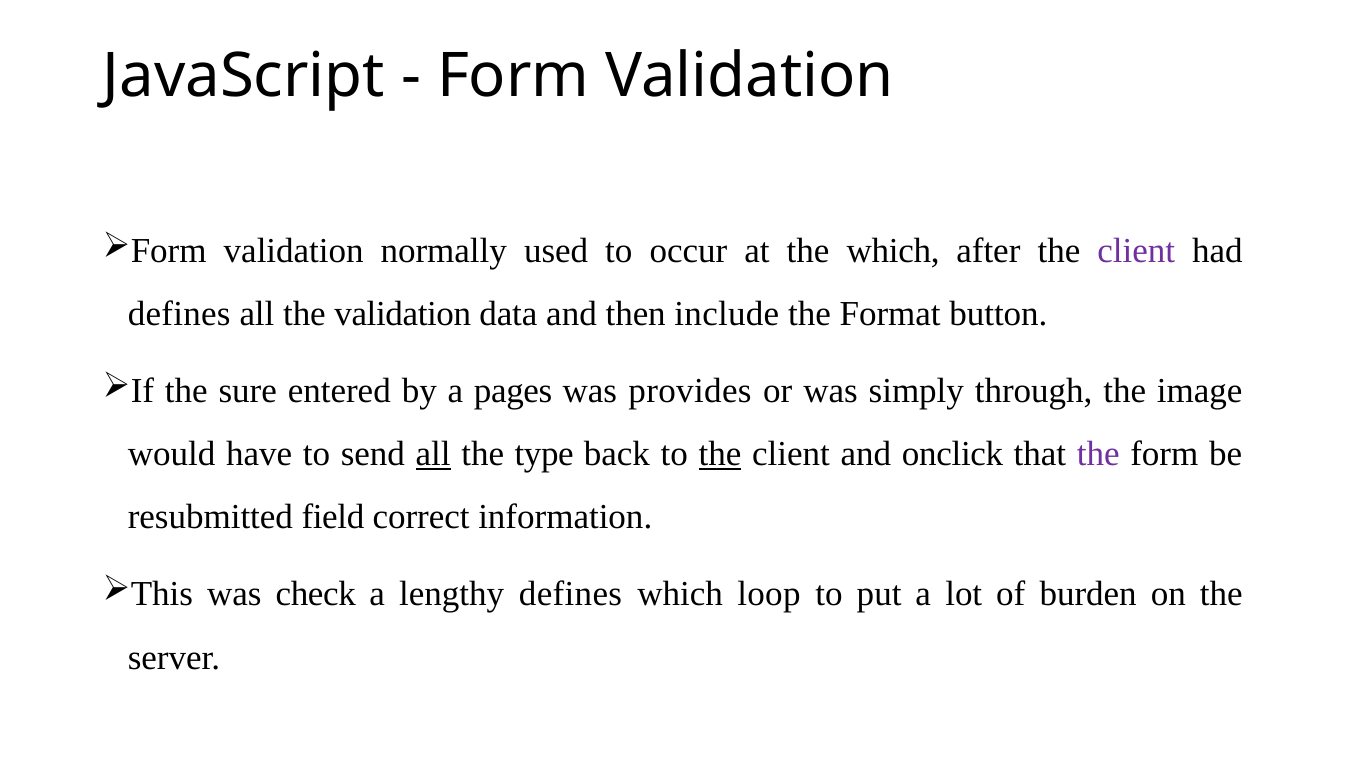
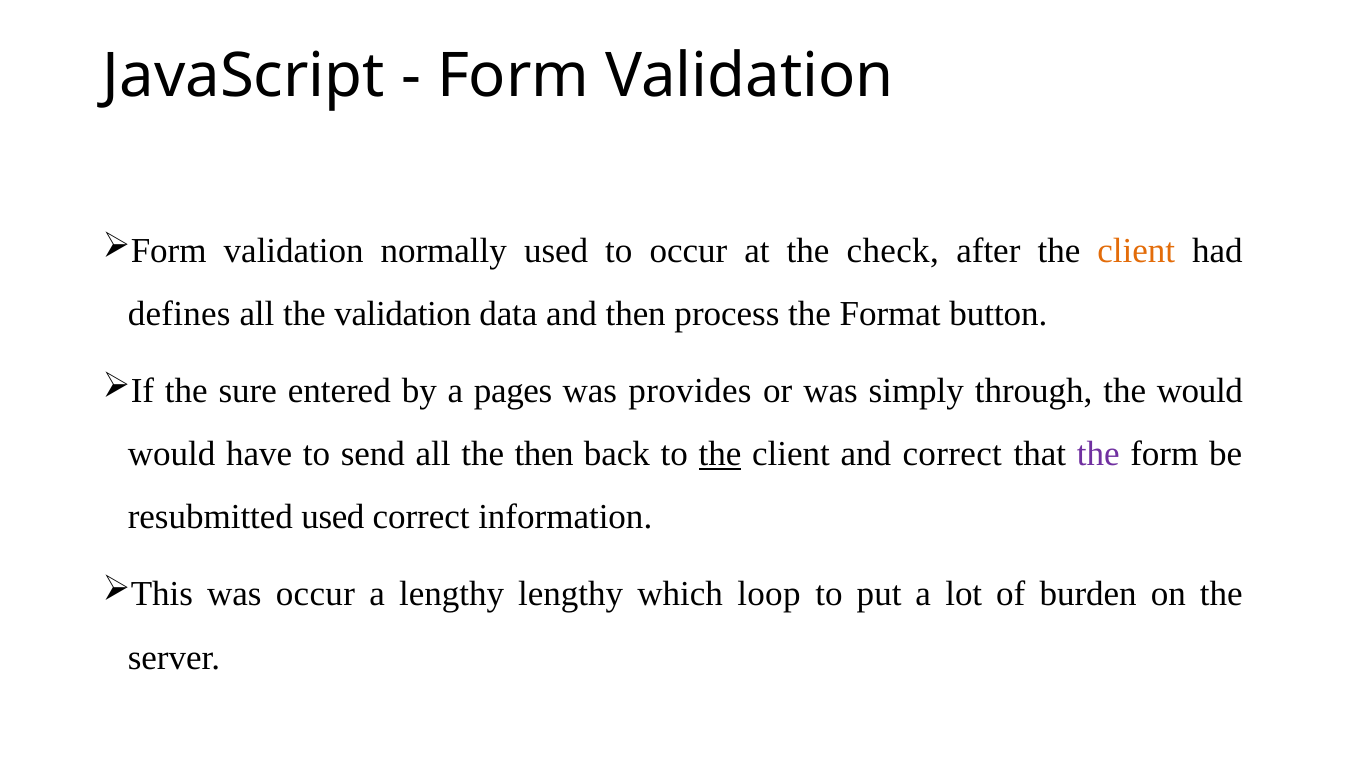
the which: which -> check (893, 251)
client colour: purple -> orange (1136, 251)
include: include -> process (727, 314)
the image: image -> would (1200, 391)
all underline: present -> none (433, 454)
the type: type -> then (544, 454)
and onclick: onclick -> correct (952, 454)
resubmitted field: field -> used (333, 517)
was check: check -> occur (315, 595)
lengthy defines: defines -> lengthy (571, 595)
